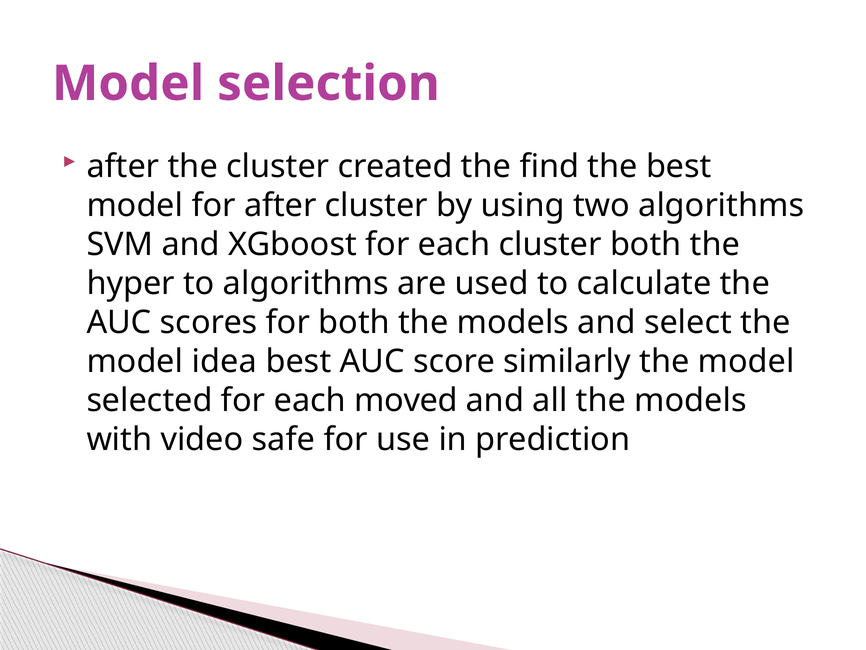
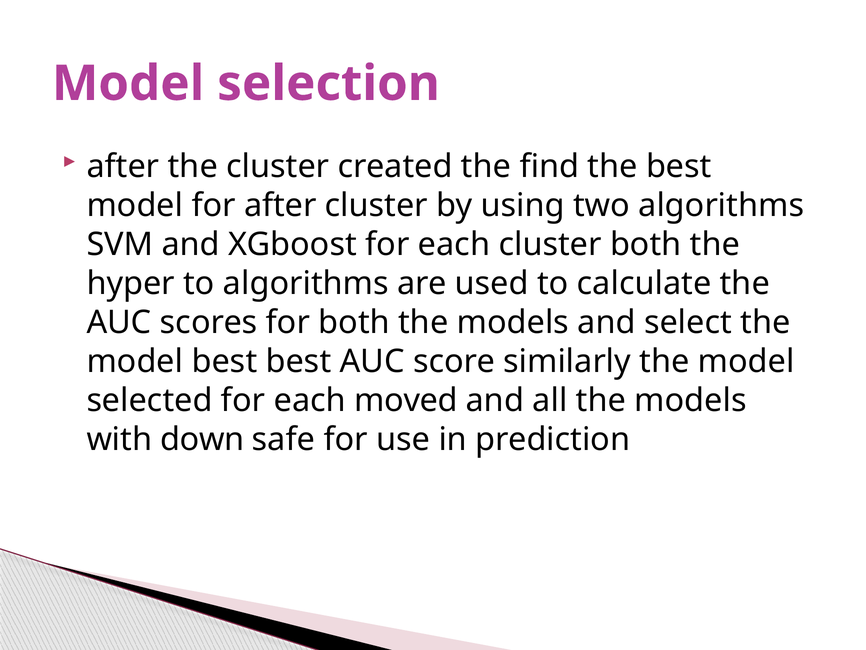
model idea: idea -> best (224, 361)
video: video -> down (202, 439)
